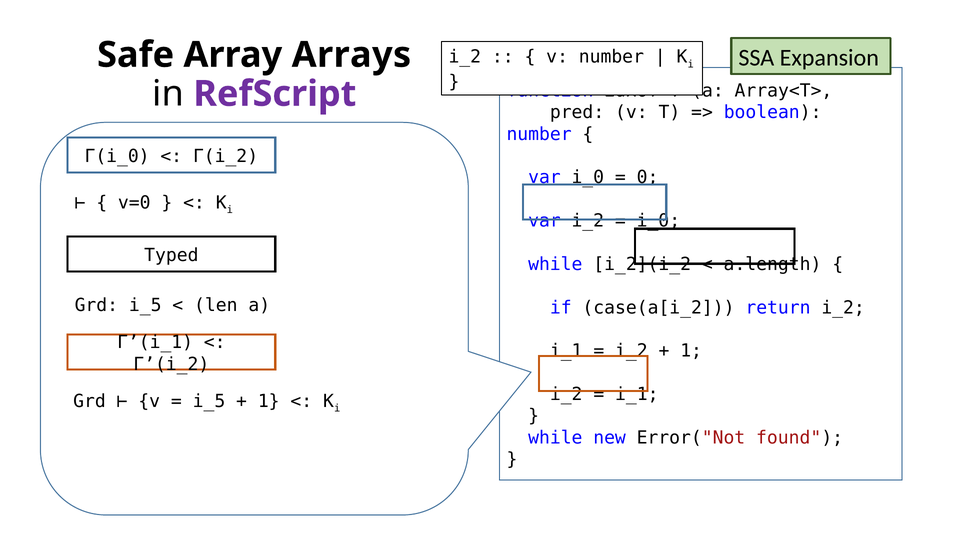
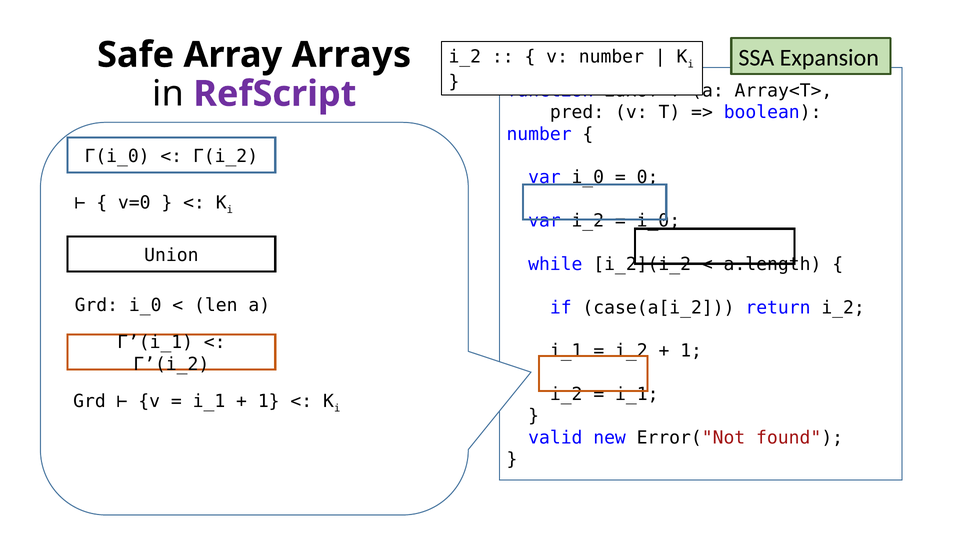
Typed: Typed -> Union (171, 255)
Grd i_5: i_5 -> i_0 (145, 305)
i_5: i_5 -> i_1 (209, 401)
while: while -> valid (555, 437)
